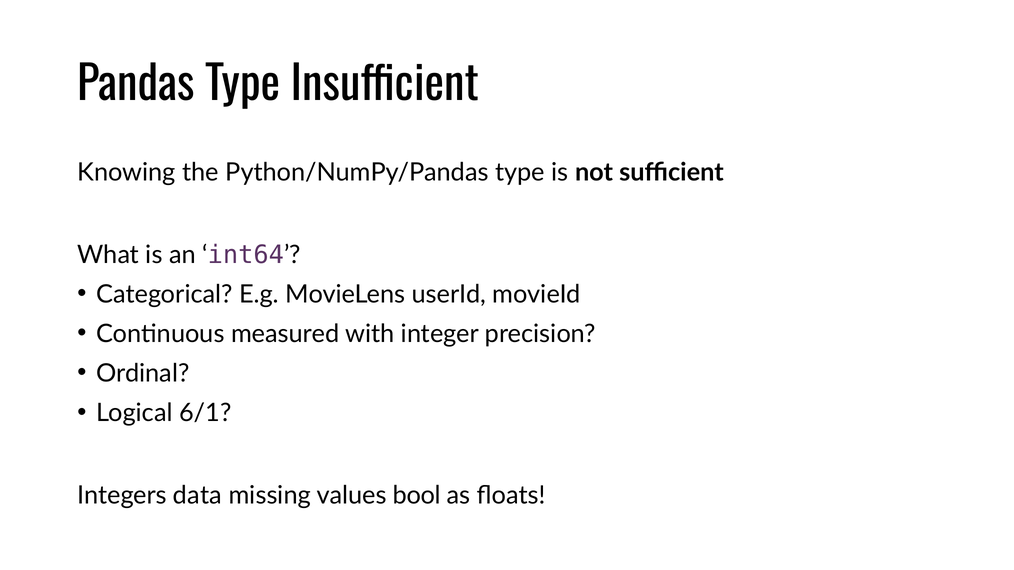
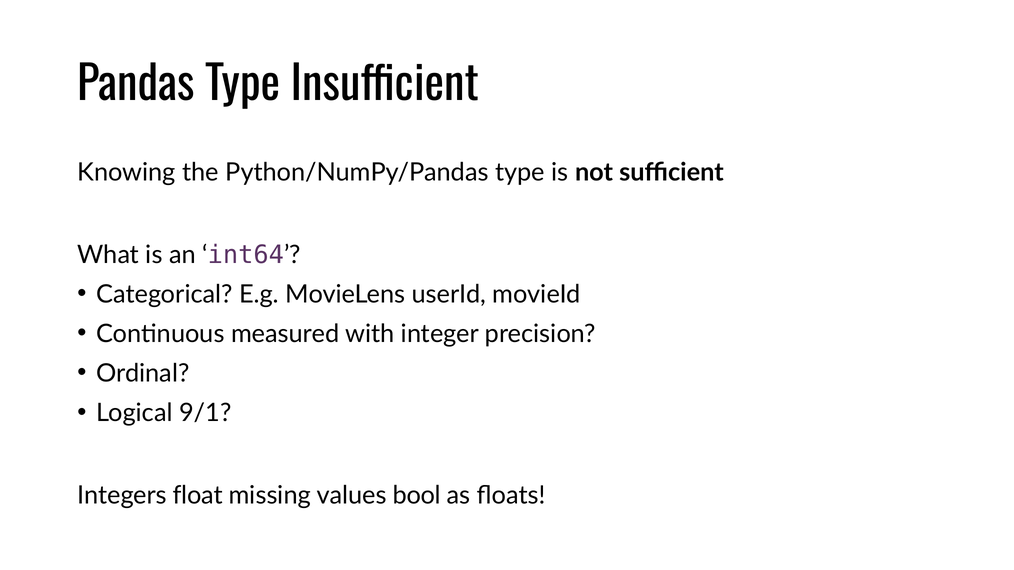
6/1: 6/1 -> 9/1 (205, 413)
data: data -> float (198, 496)
